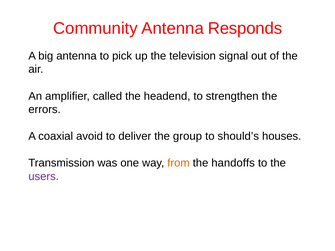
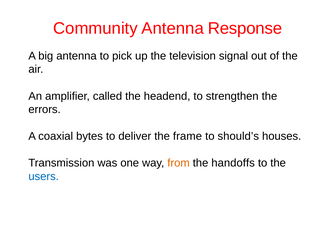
Responds: Responds -> Response (245, 29)
avoid: avoid -> bytes (90, 136)
group: group -> frame (187, 136)
users colour: purple -> blue (44, 177)
